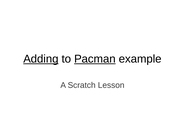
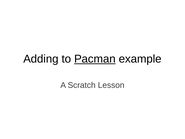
Adding underline: present -> none (41, 59)
